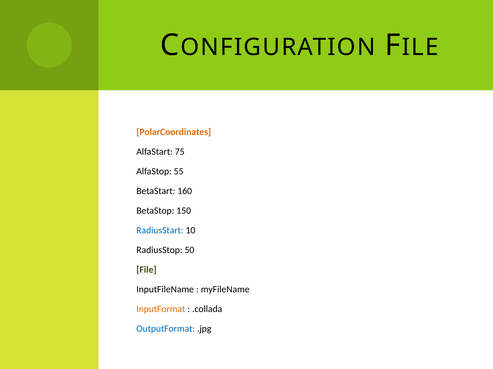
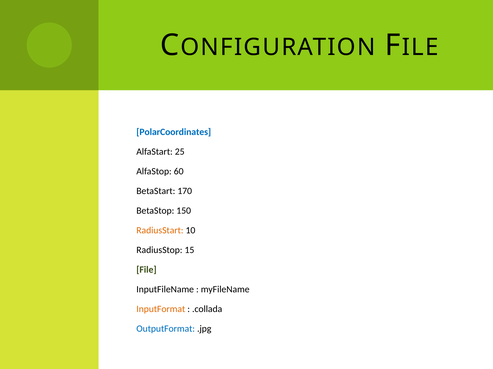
PolarCoordinates colour: orange -> blue (174, 132)
75: 75 -> 25 (180, 152)
55: 55 -> 60 (179, 172)
160: 160 -> 170 (185, 191)
RadiusStart colour: blue -> orange (160, 231)
50: 50 -> 15 (189, 250)
